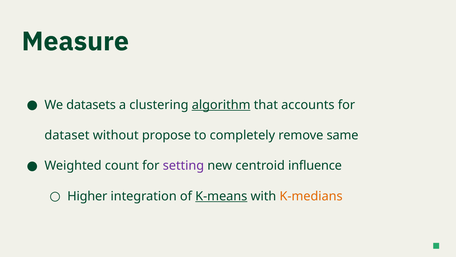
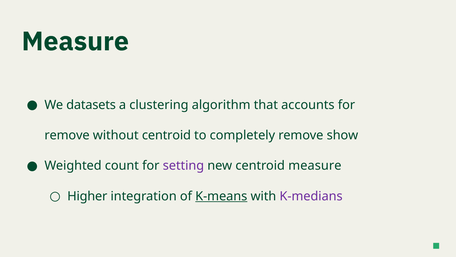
algorithm underline: present -> none (221, 105)
dataset: dataset -> remove (67, 135)
without propose: propose -> centroid (166, 135)
same: same -> show (342, 135)
centroid influence: influence -> measure (315, 165)
K-medians colour: orange -> purple (311, 196)
